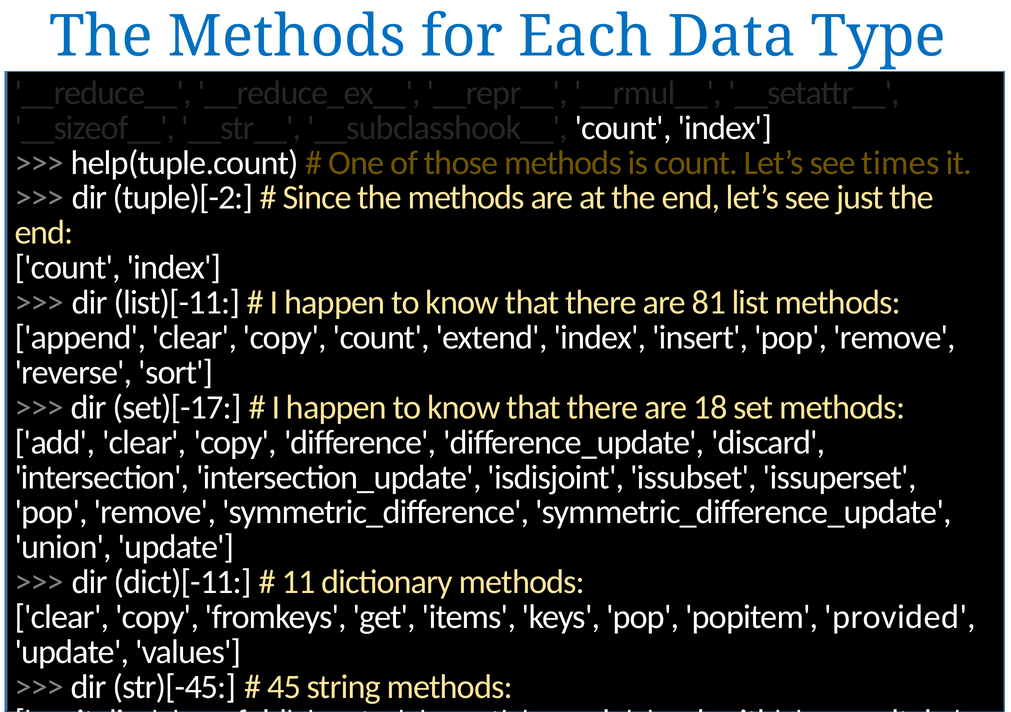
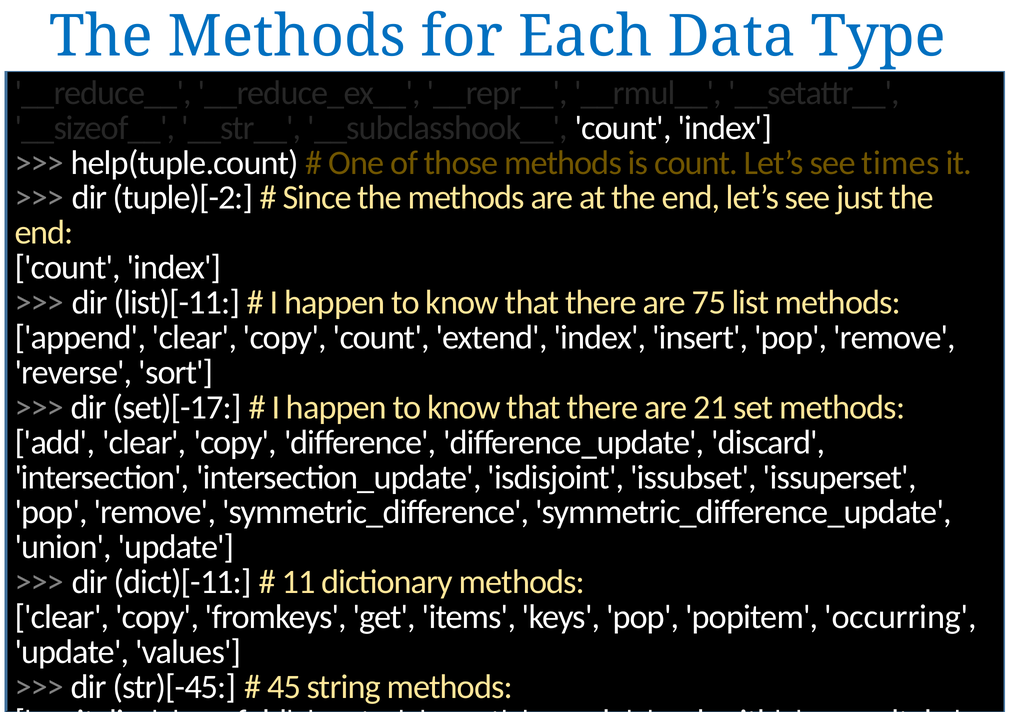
81: 81 -> 75 (709, 303)
18: 18 -> 21 (710, 408)
provided: provided -> occurring (900, 618)
